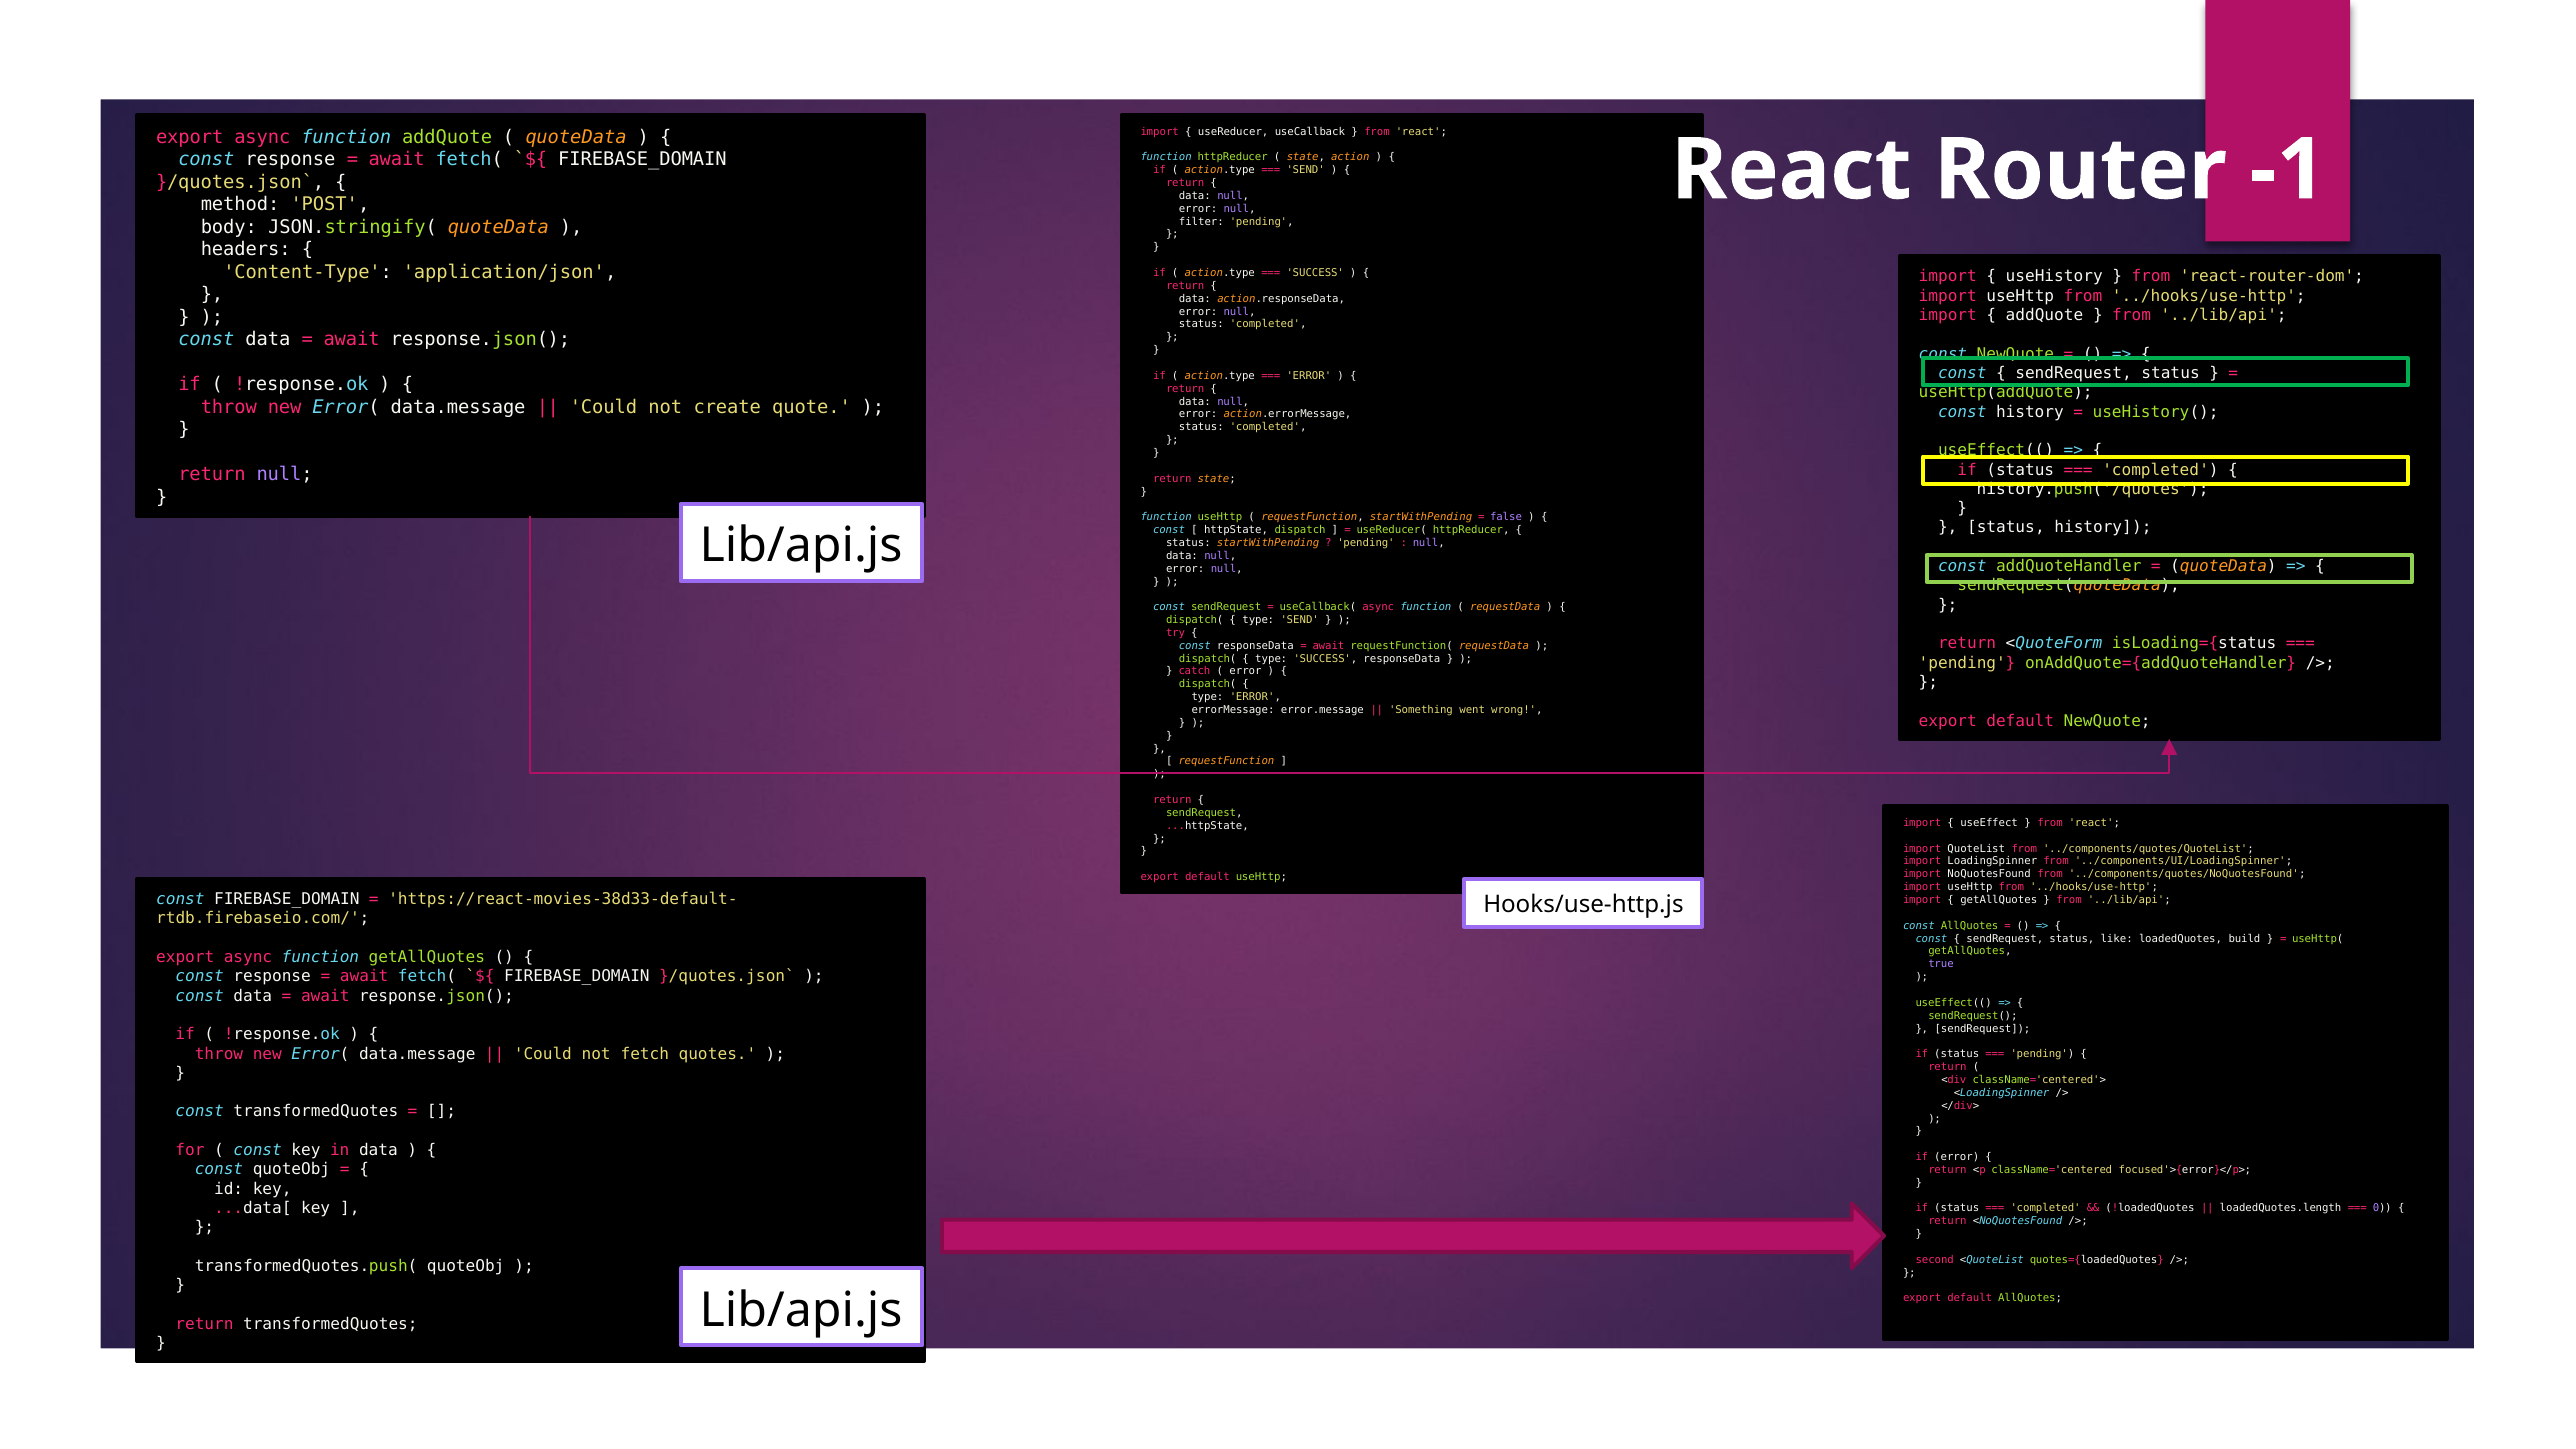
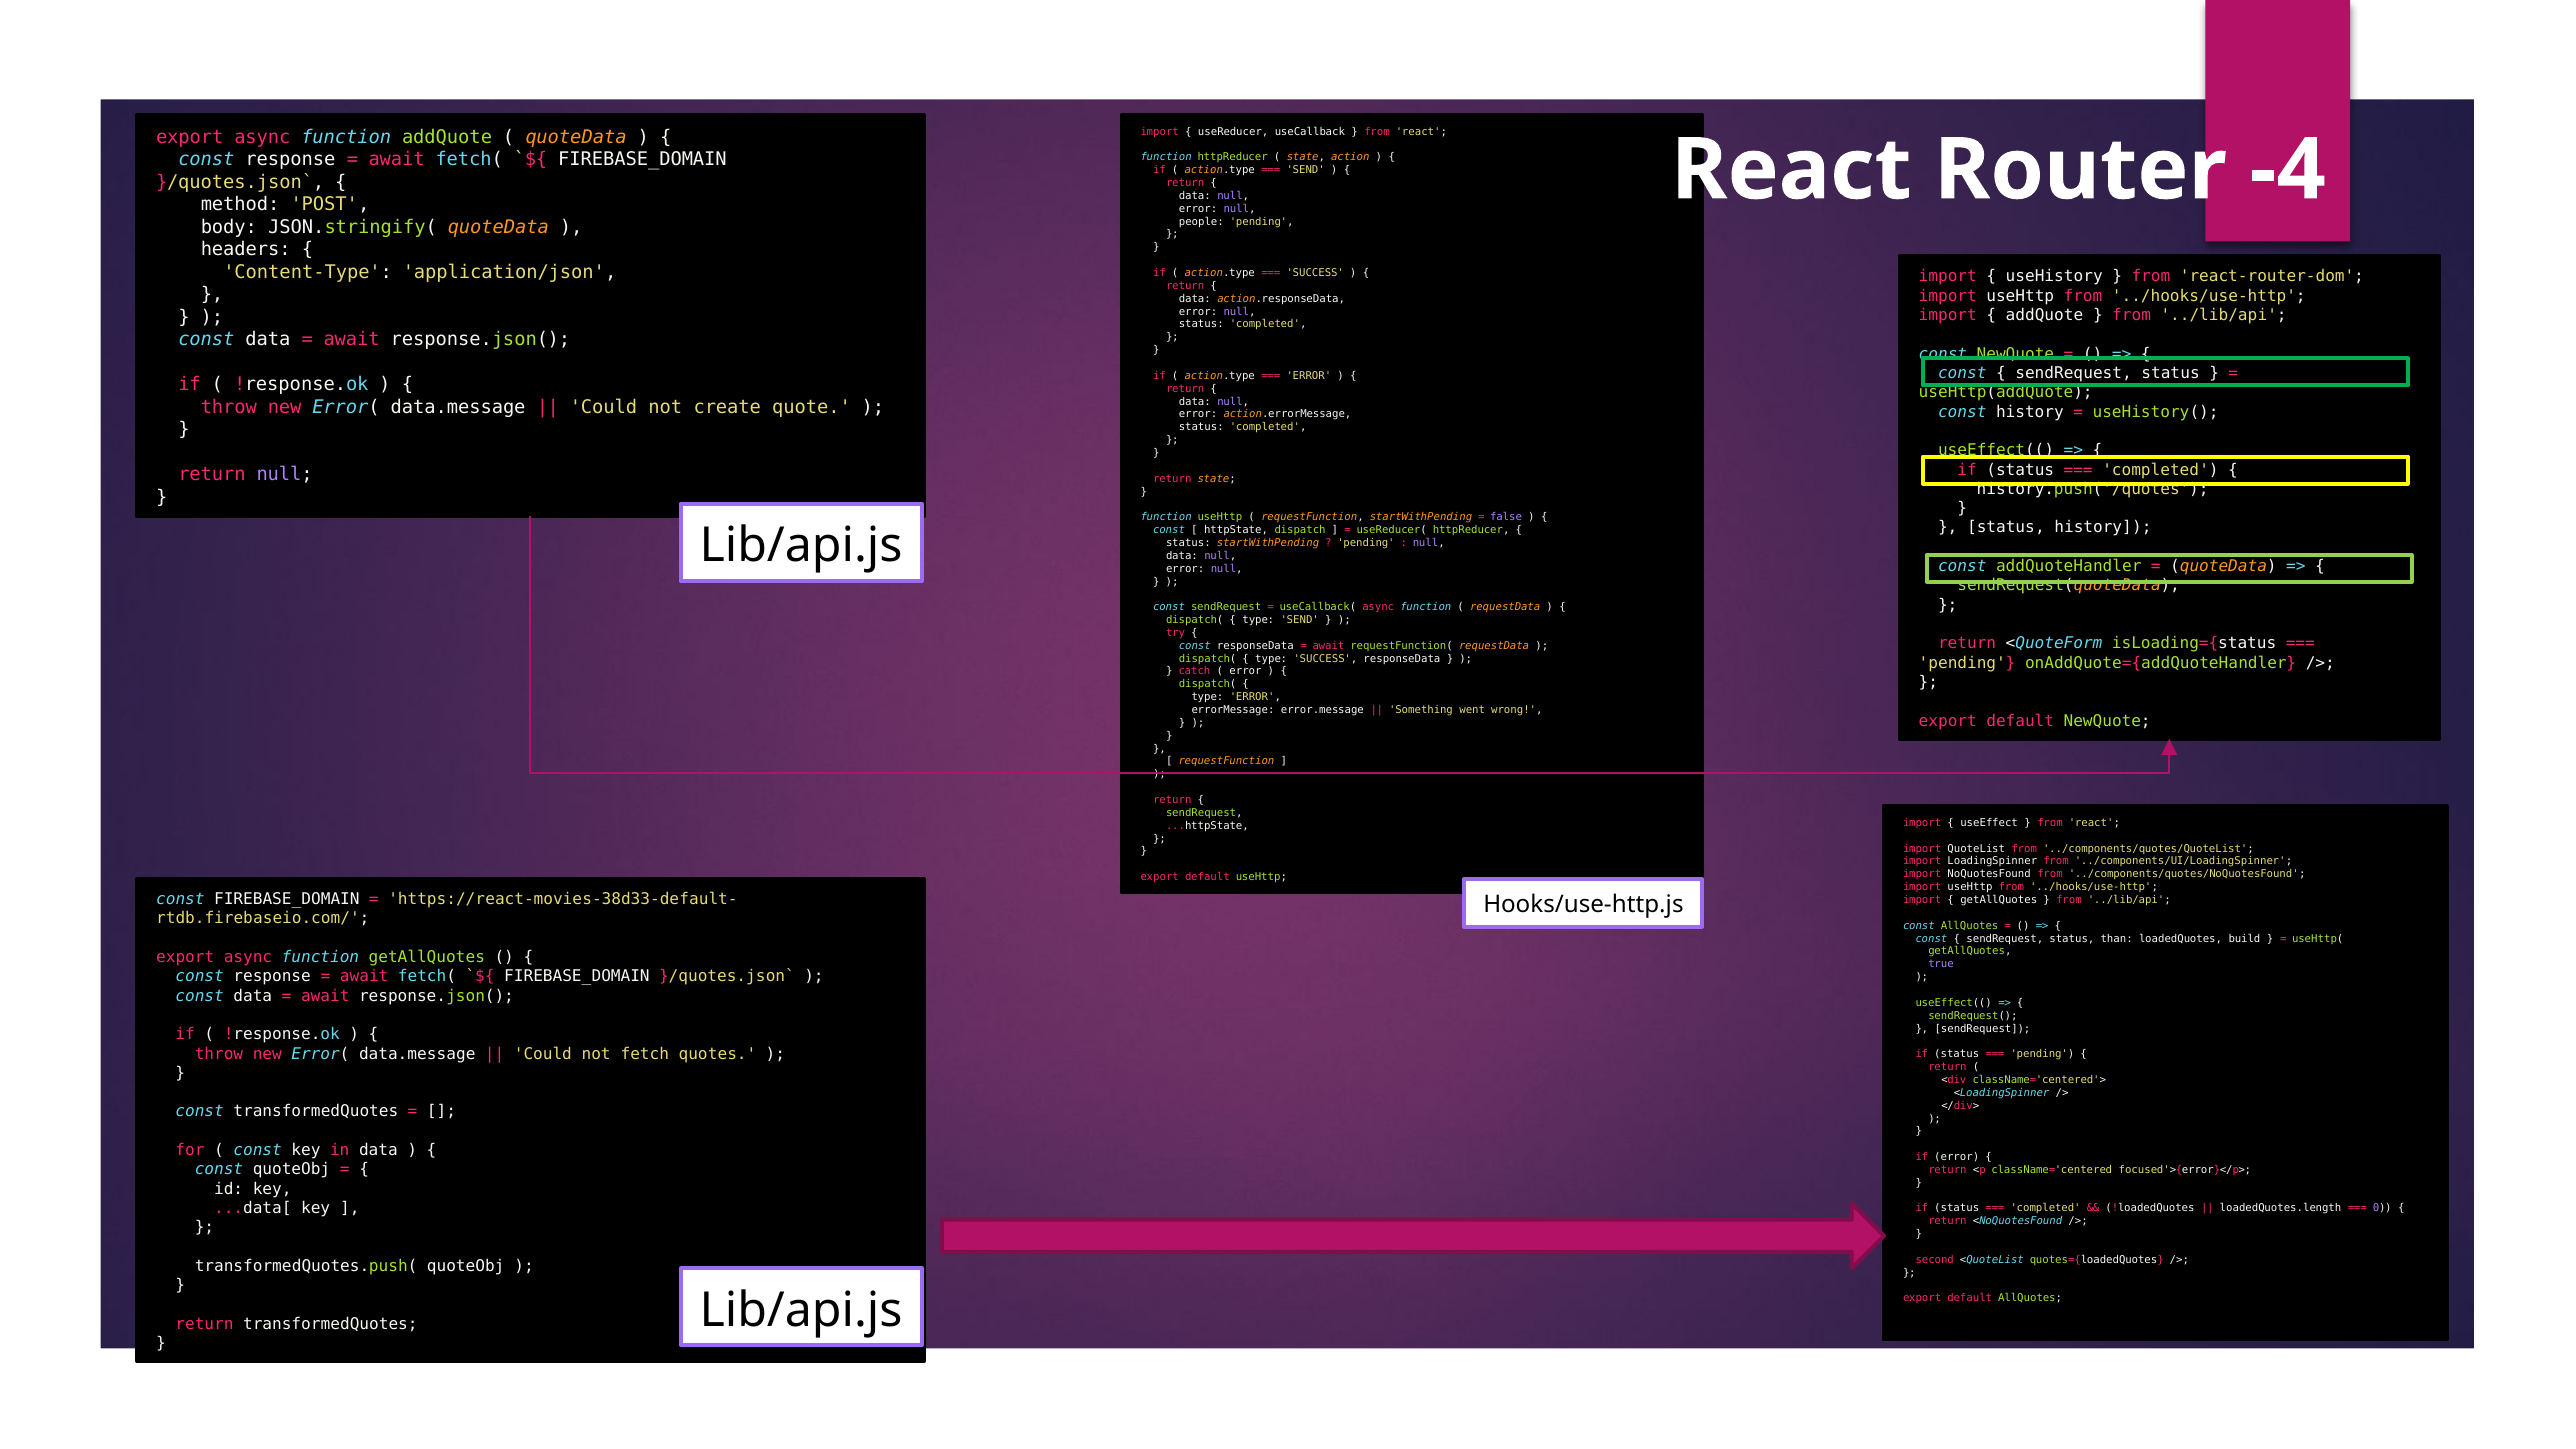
-1: -1 -> -4 (2287, 170)
filter: filter -> people (1201, 222)
like: like -> than (2117, 938)
